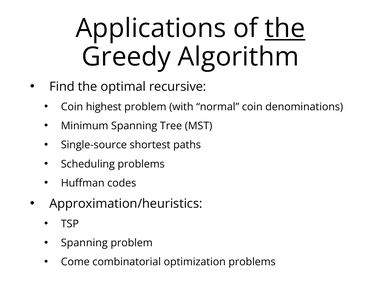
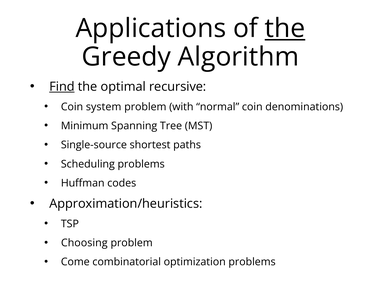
Find underline: none -> present (62, 86)
highest: highest -> system (104, 107)
Spanning: Spanning -> Choosing (84, 243)
